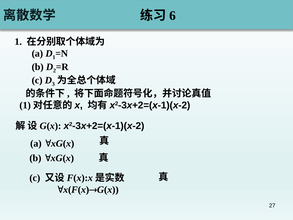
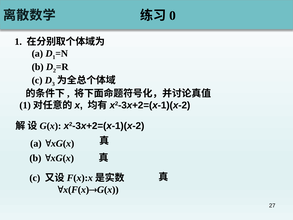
6: 6 -> 0 (173, 15)
